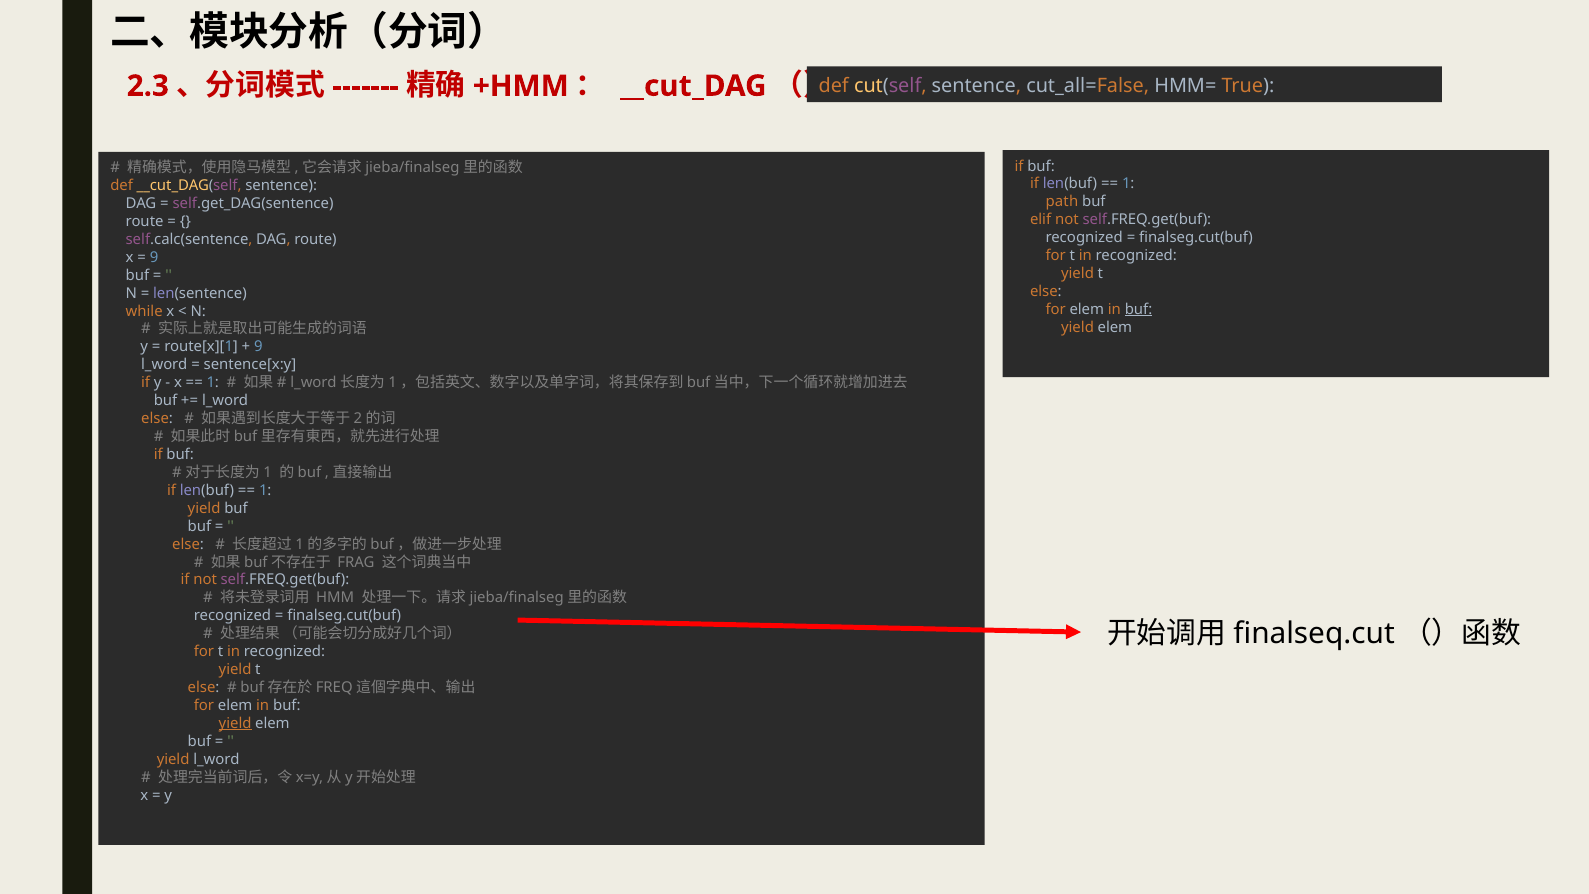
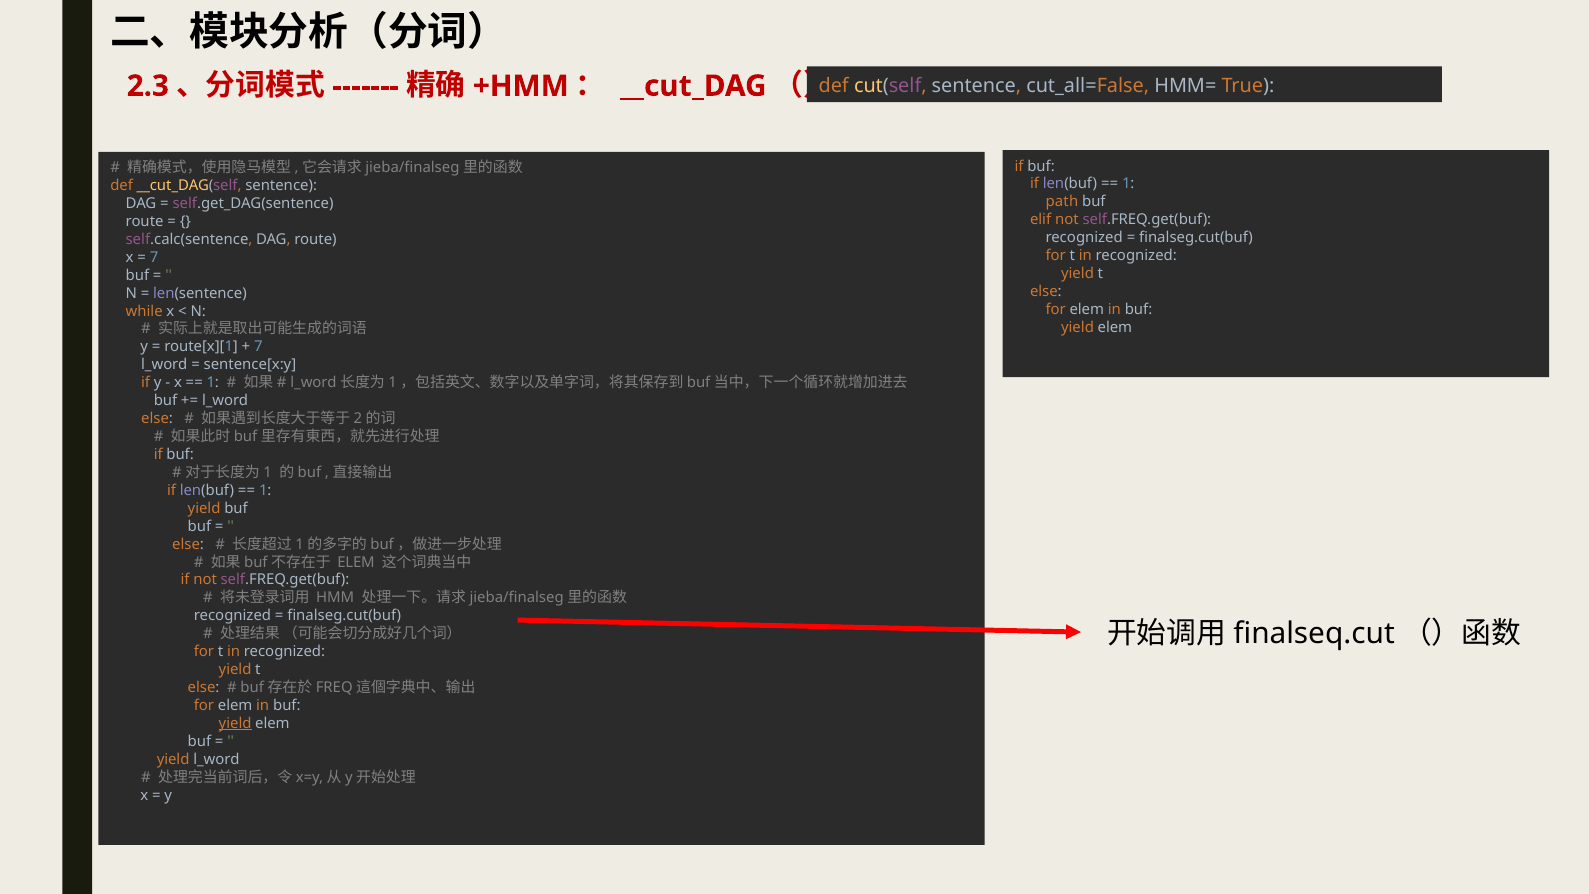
9: 9 -> 7 (154, 257)
buf underline: present -> none (1139, 309)
9: 9 -> 7 (258, 347)
FRAG: FRAG -> ELEM (356, 562)
